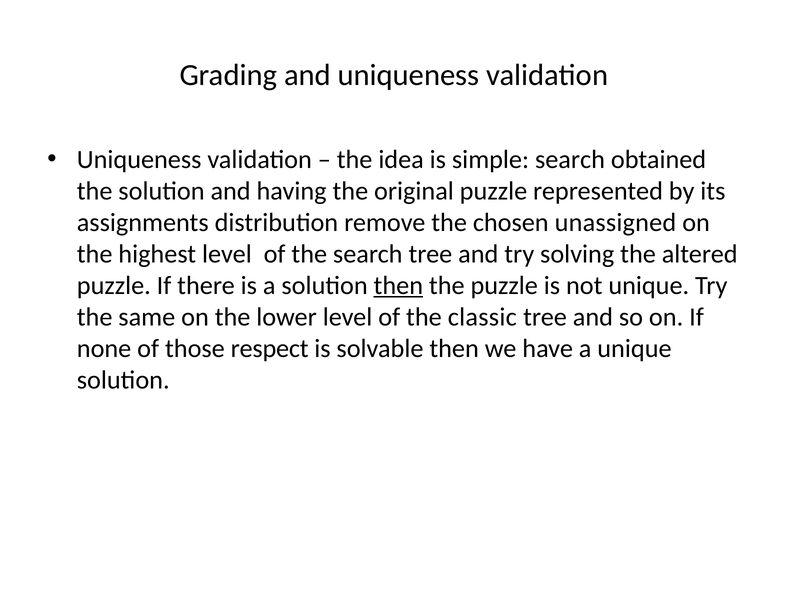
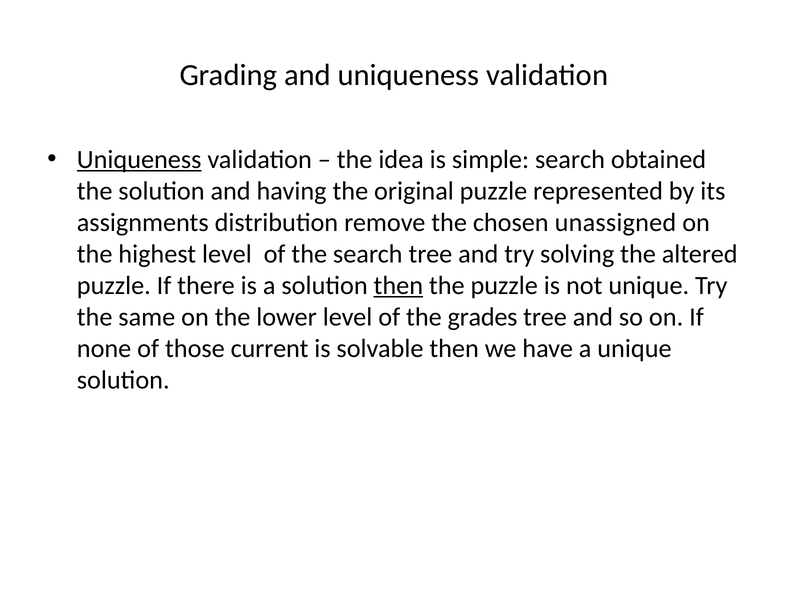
Uniqueness underline: none -> present (139, 159)
classic: classic -> grades (483, 317)
respect: respect -> current (270, 349)
